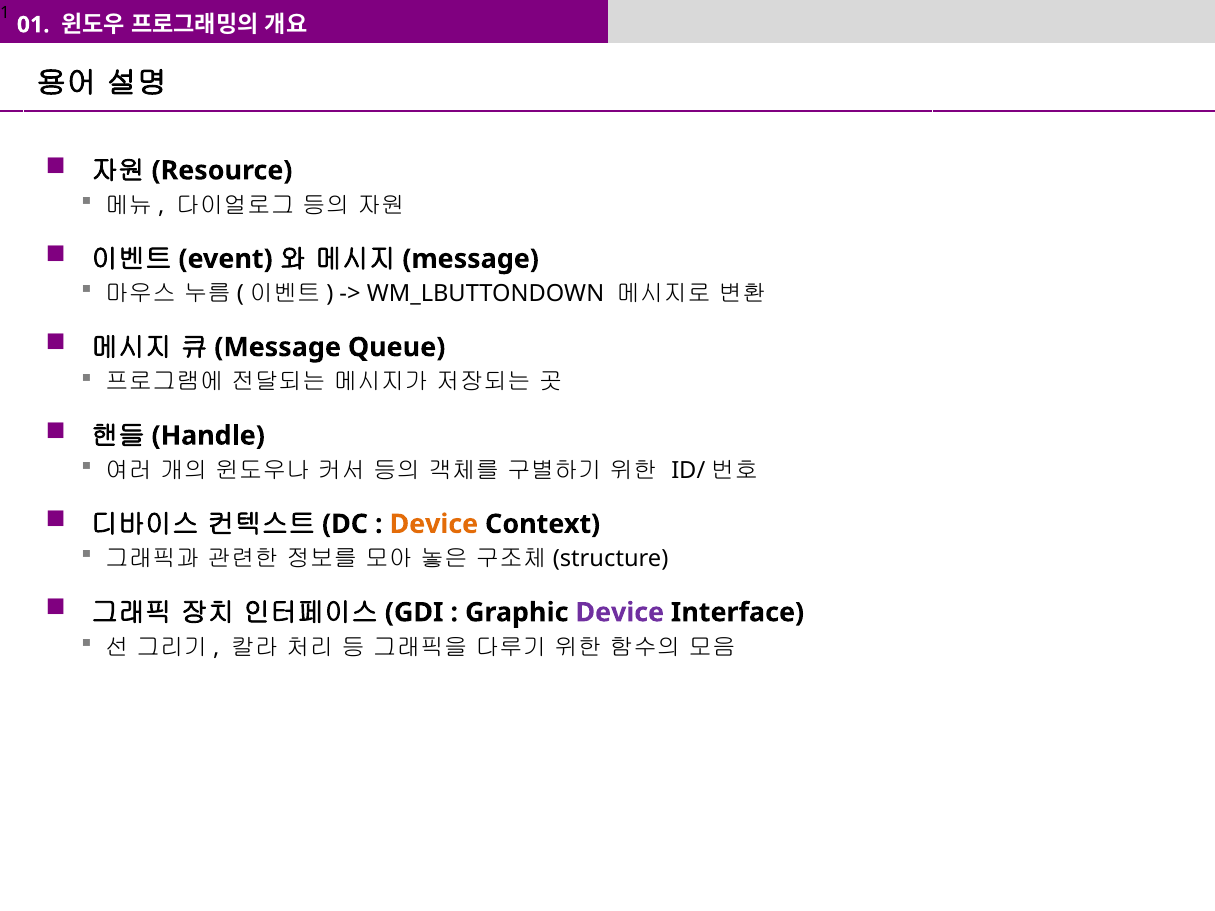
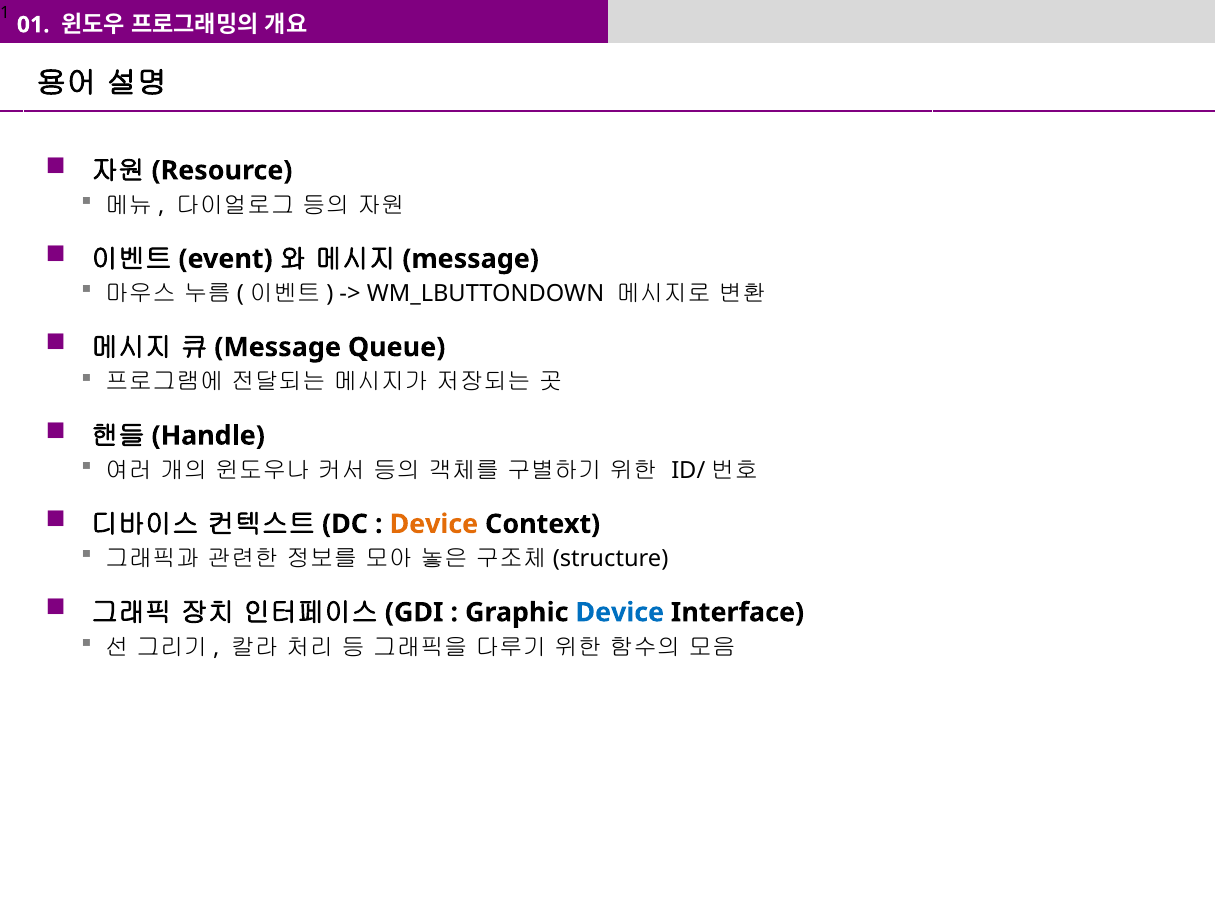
Device colour: purple -> blue (620, 613)
